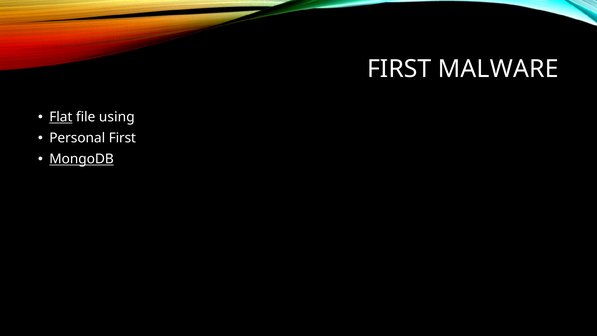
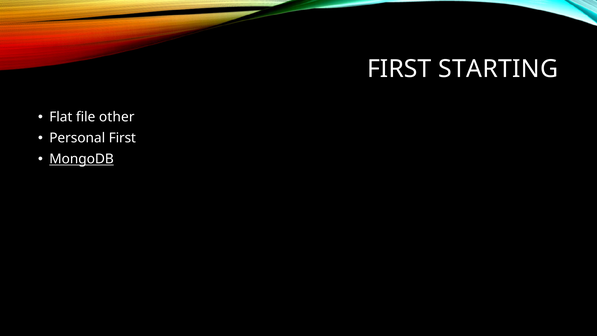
MALWARE: MALWARE -> STARTING (498, 69)
Flat underline: present -> none (61, 117)
using: using -> other (117, 117)
